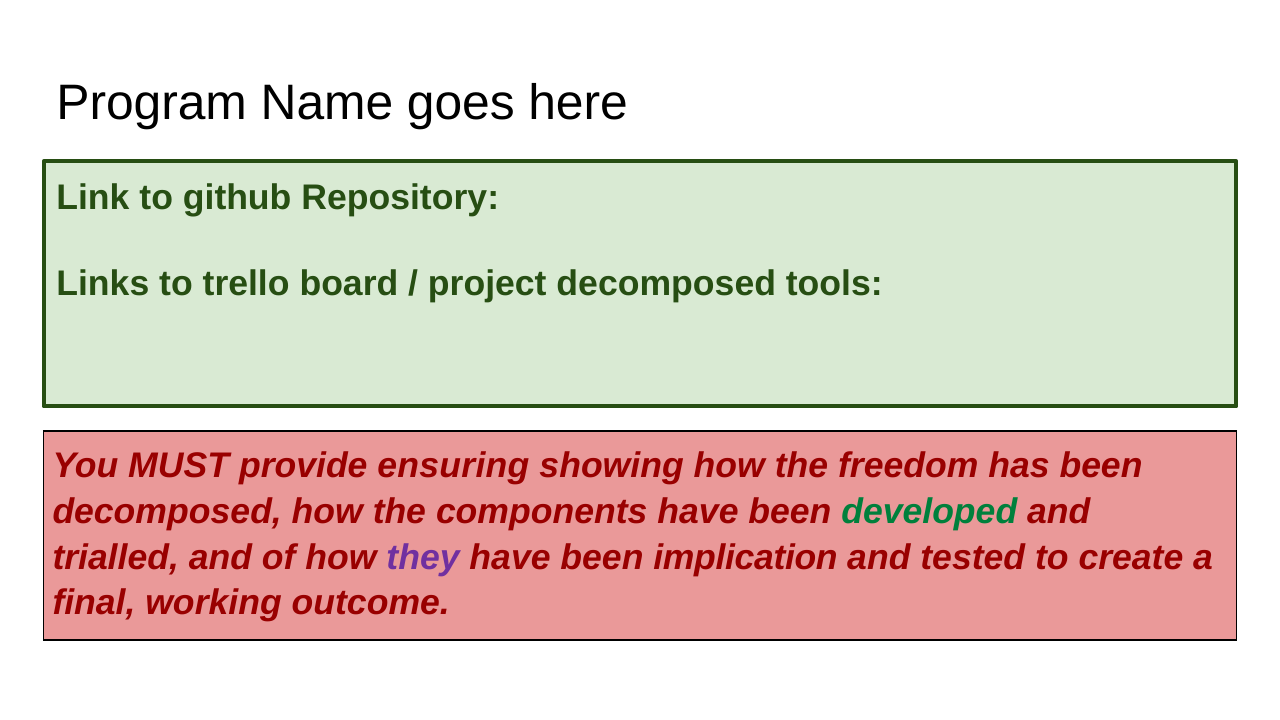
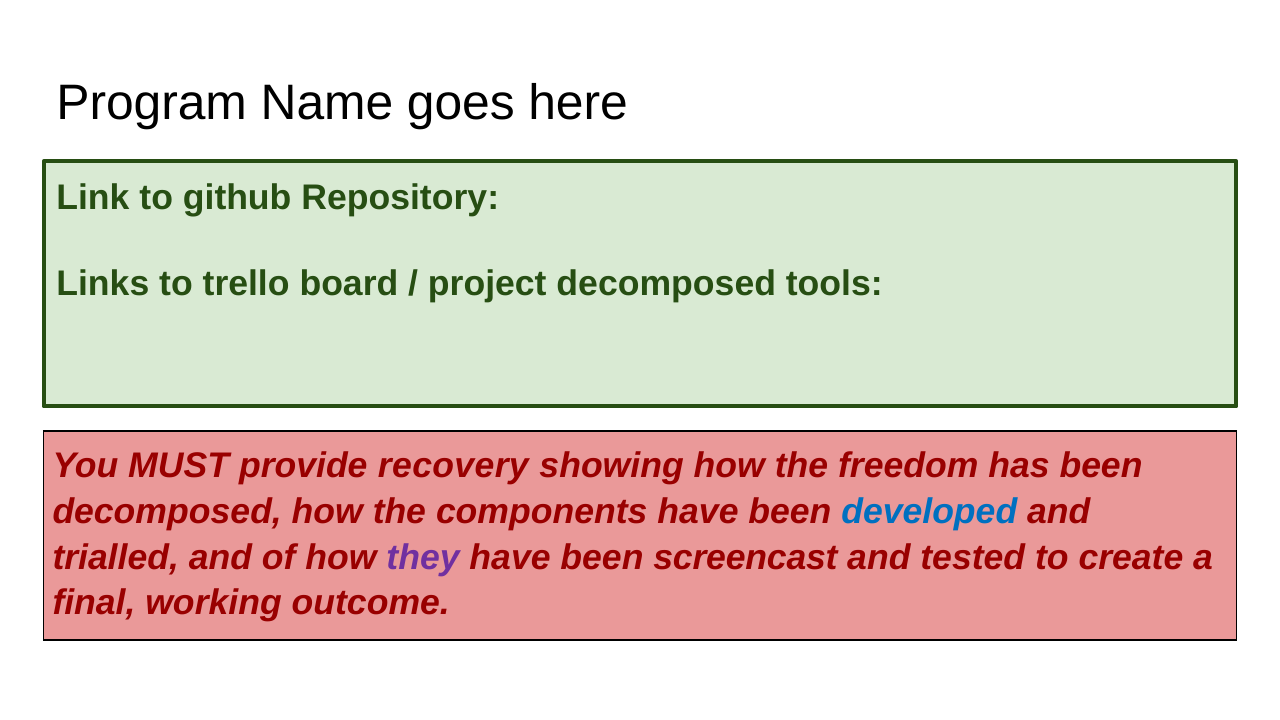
ensuring: ensuring -> recovery (453, 466)
developed colour: green -> blue (929, 512)
implication: implication -> screencast (745, 557)
